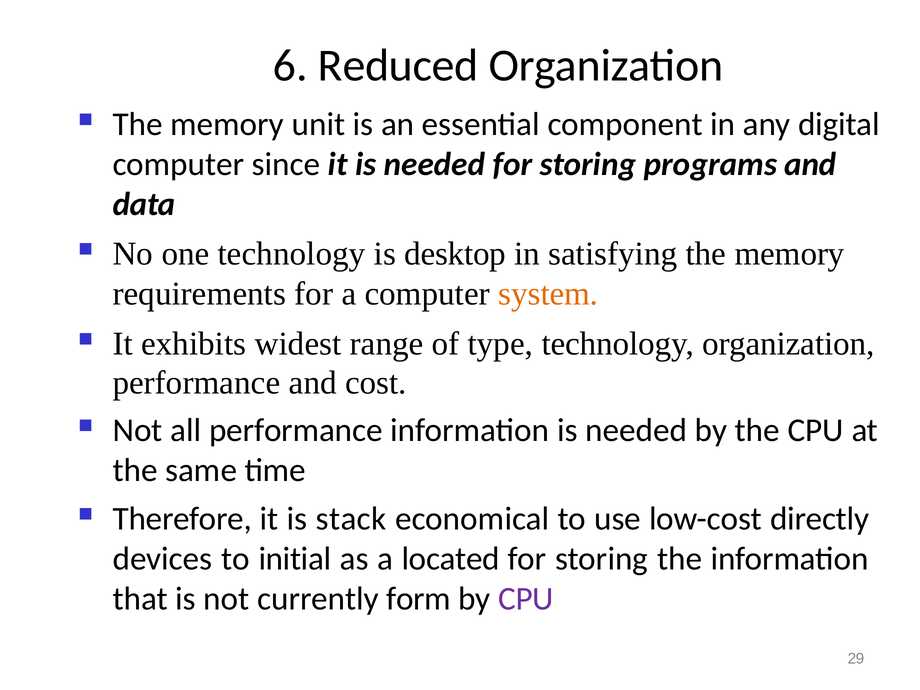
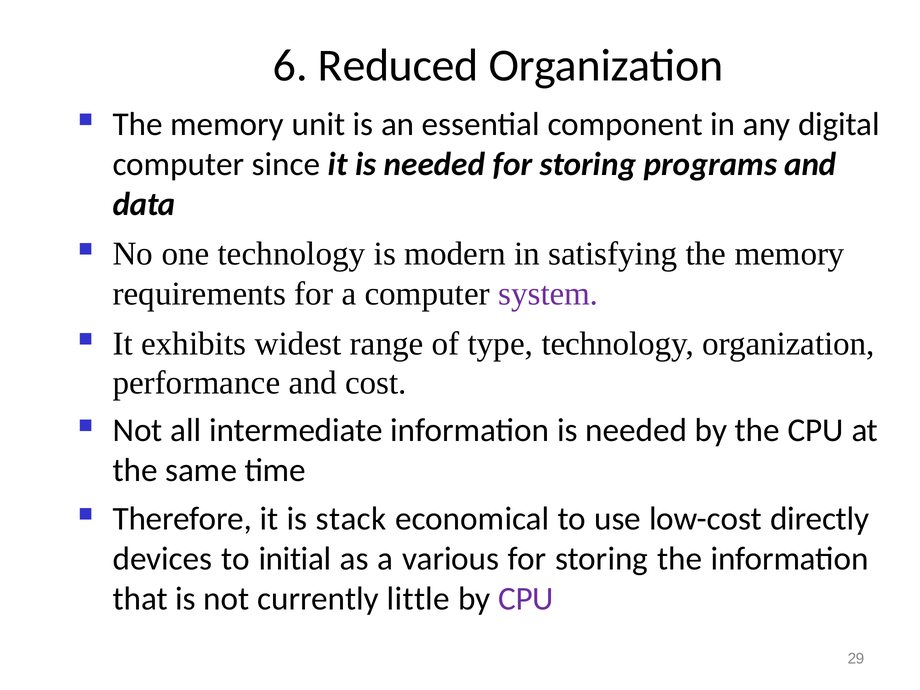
desktop: desktop -> modern (455, 254)
system colour: orange -> purple (548, 294)
all performance: performance -> intermediate (296, 430)
located: located -> various (451, 559)
form: form -> little (418, 599)
